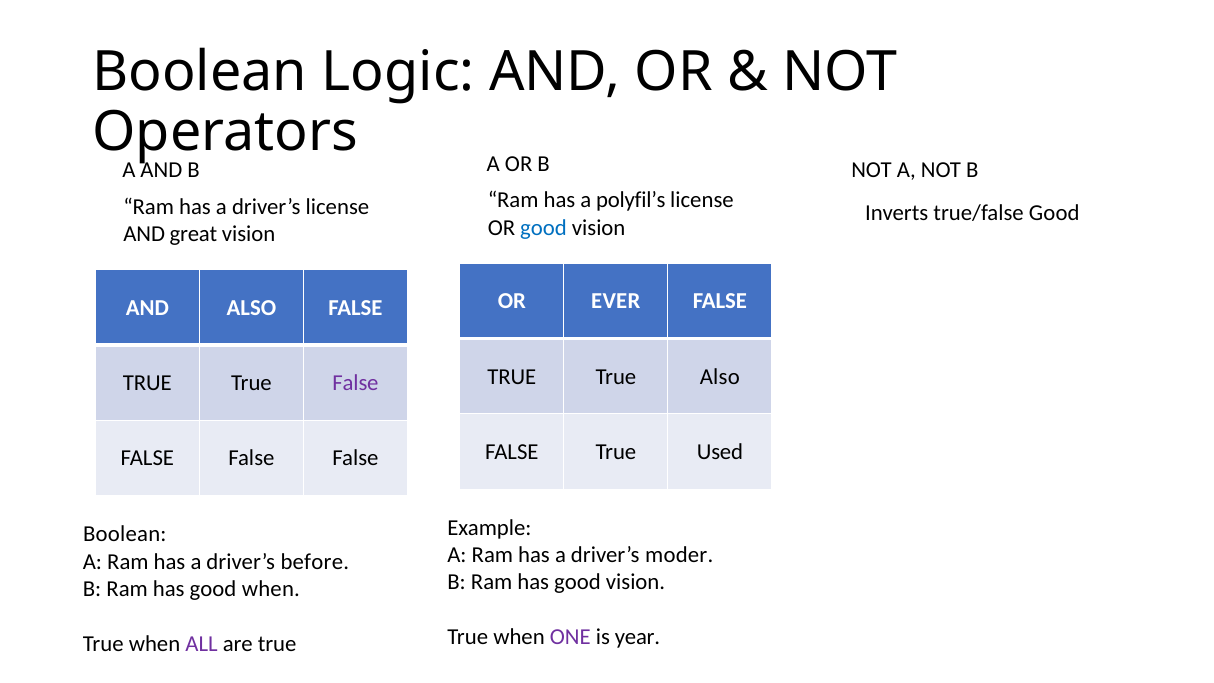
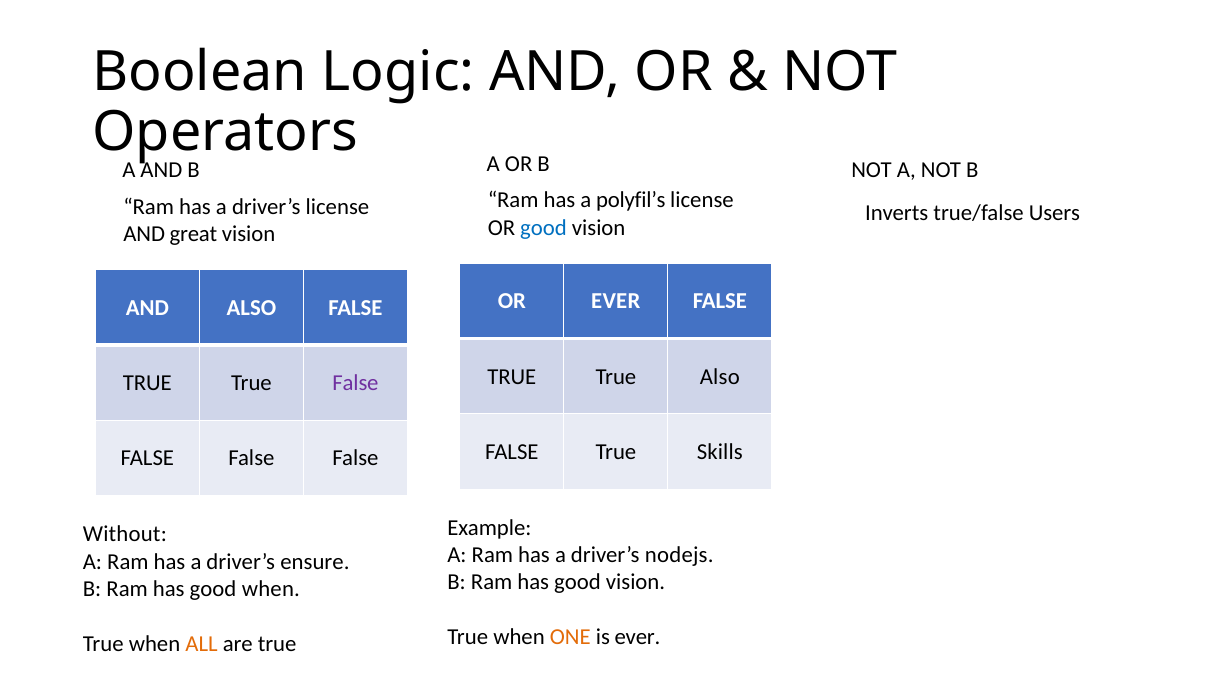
true/false Good: Good -> Users (1054, 213)
Used: Used -> Skills (720, 452)
Boolean: Boolean -> Without (125, 534)
moder: moder -> nodejs (679, 555)
before: before -> ensure (315, 562)
ONE colour: purple -> orange (570, 637)
is year: year -> ever (637, 637)
ALL colour: purple -> orange (201, 643)
